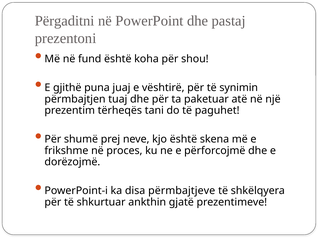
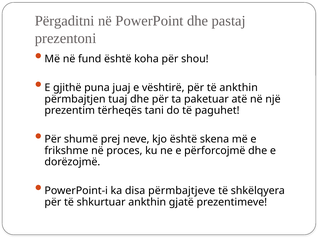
të synimin: synimin -> ankthin (239, 88)
